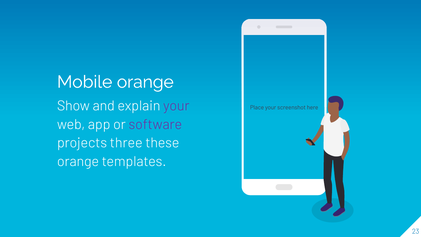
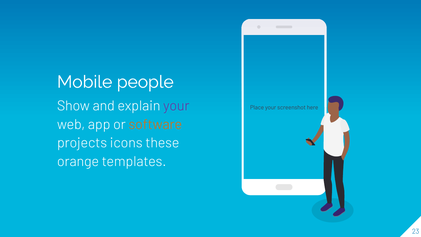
Mobile orange: orange -> people (145, 82)
software colour: purple -> orange (155, 124)
three: three -> icons (126, 143)
